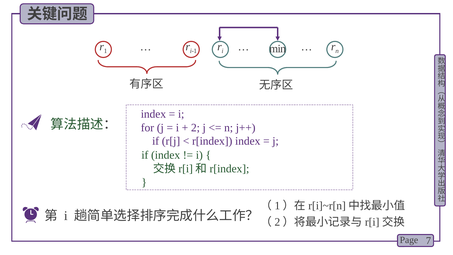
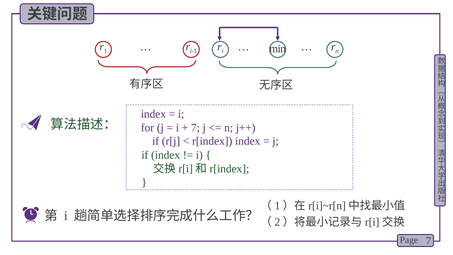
2: 2 -> 7 (195, 128)
